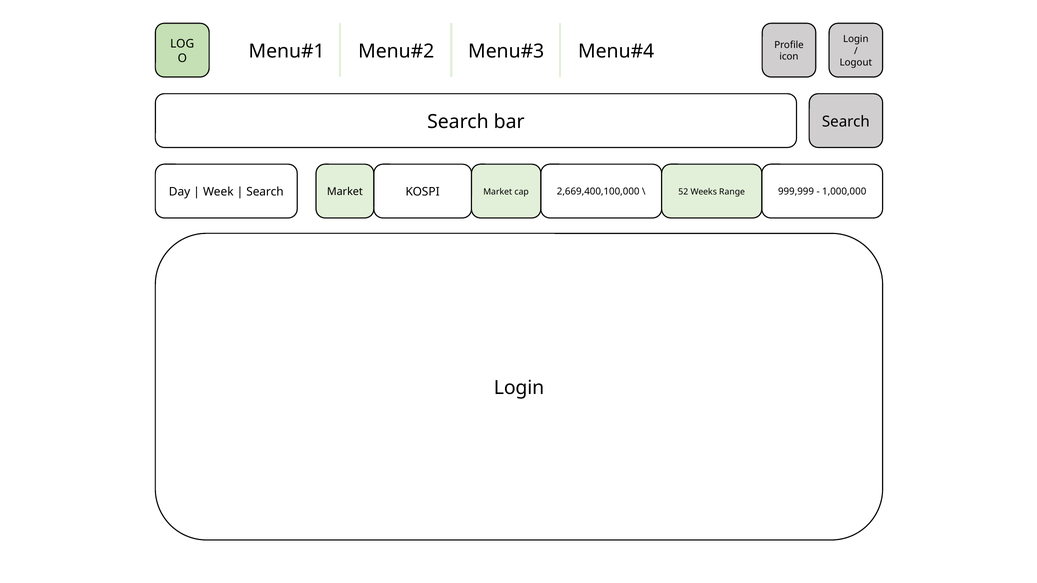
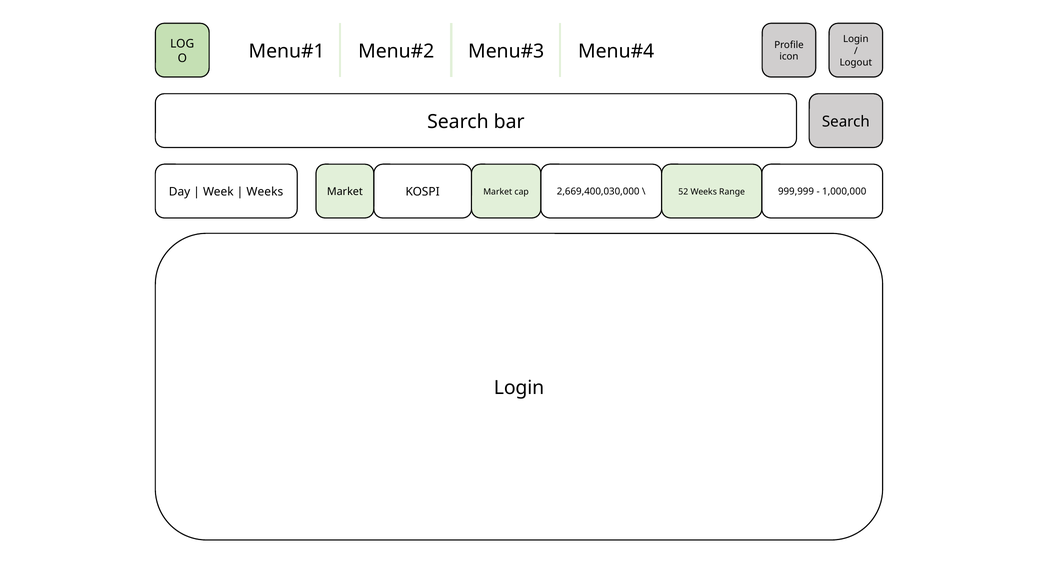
Search: Search -> Weeks (265, 192)
2,669,400,100,000: 2,669,400,100,000 -> 2,669,400,030,000 (598, 192)
